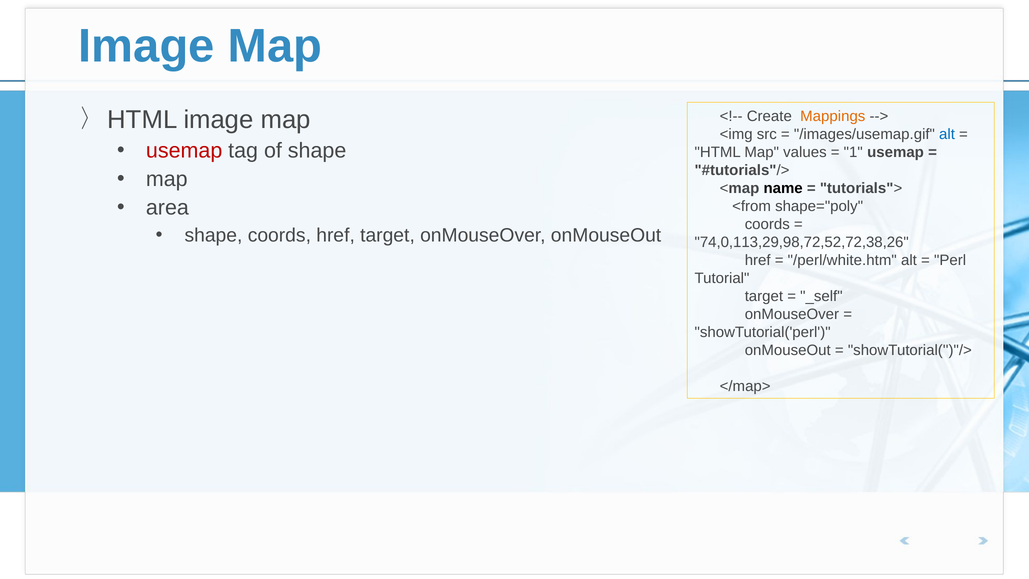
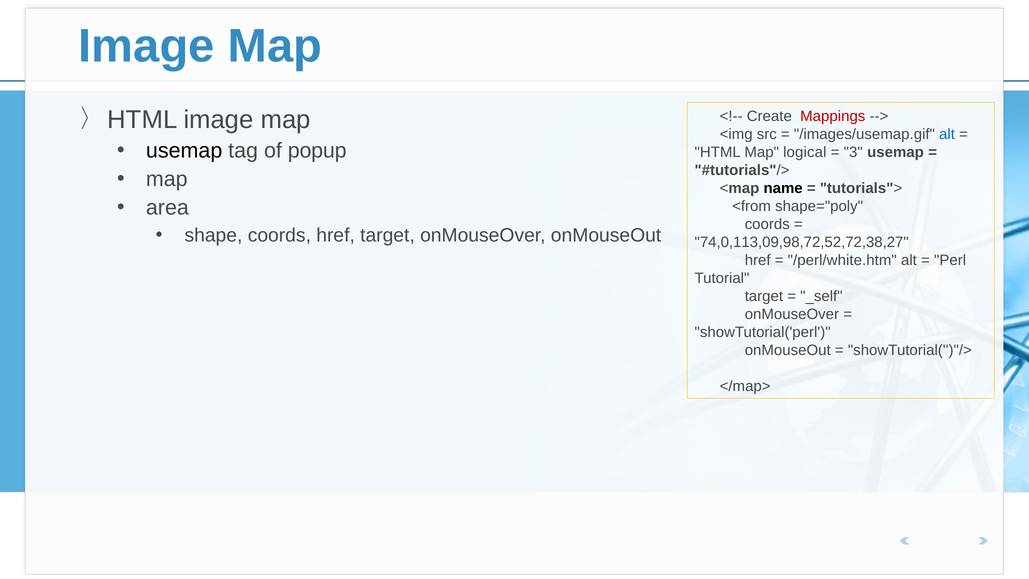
Mappings colour: orange -> red (833, 116)
usemap colour: red -> black (184, 151)
of shape: shape -> popup (317, 151)
values: values -> logical (805, 152)
1: 1 -> 3 (853, 152)
74,0,113,29,98,72,52,72,38,26: 74,0,113,29,98,72,52,72,38,26 -> 74,0,113,09,98,72,52,72,38,27 (802, 242)
